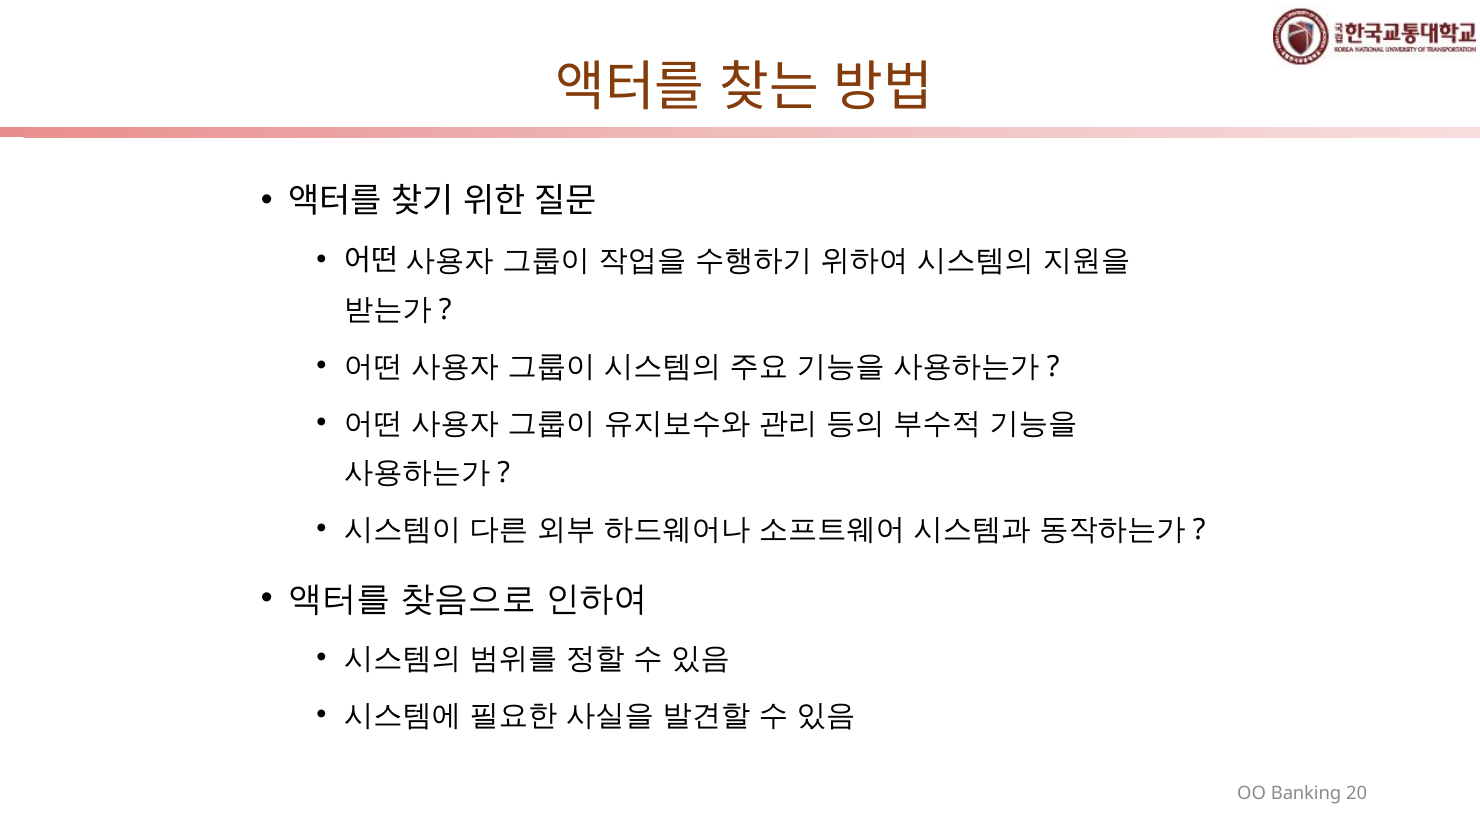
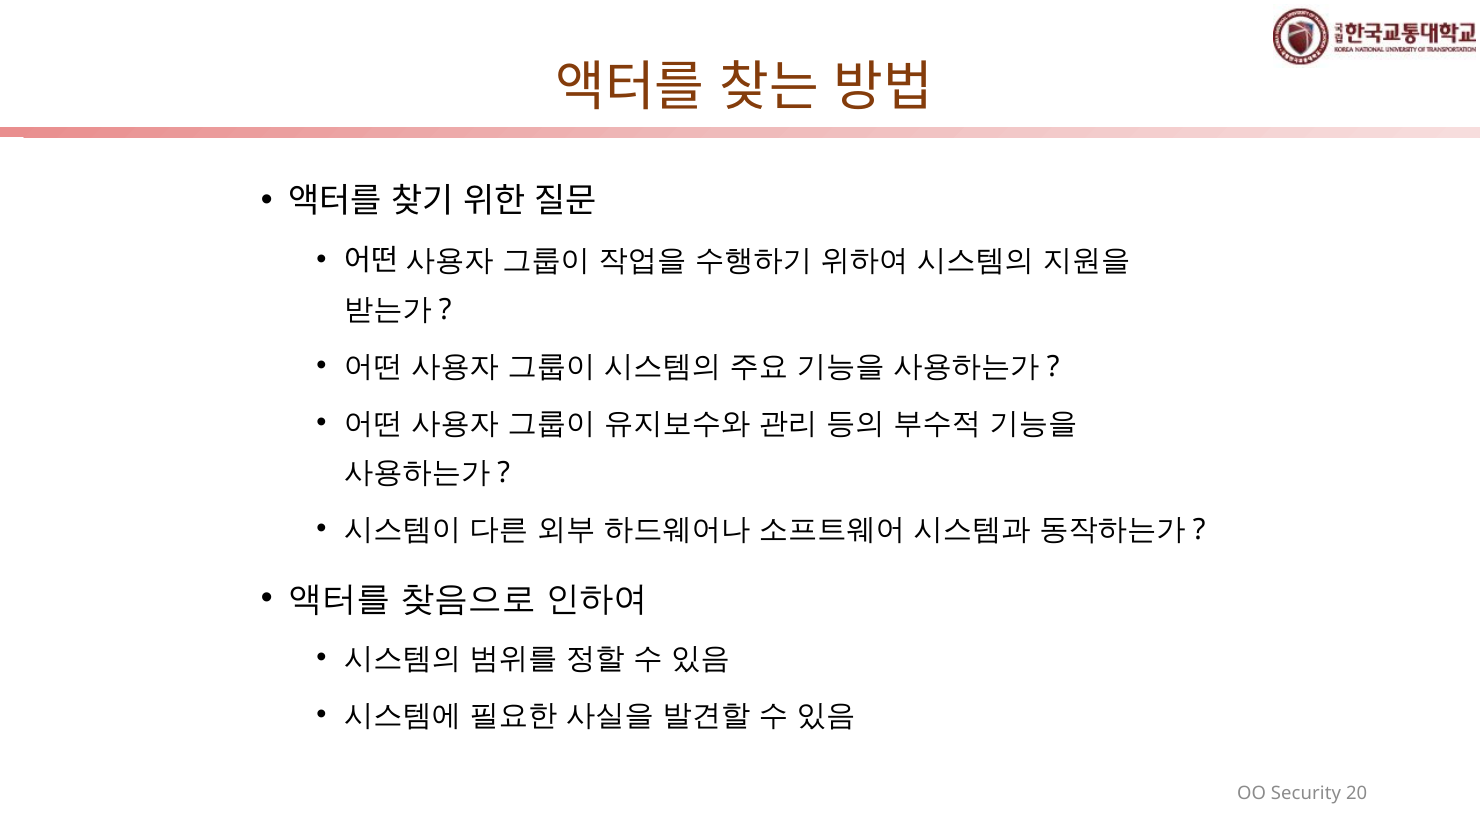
Banking: Banking -> Security (1306, 794)
